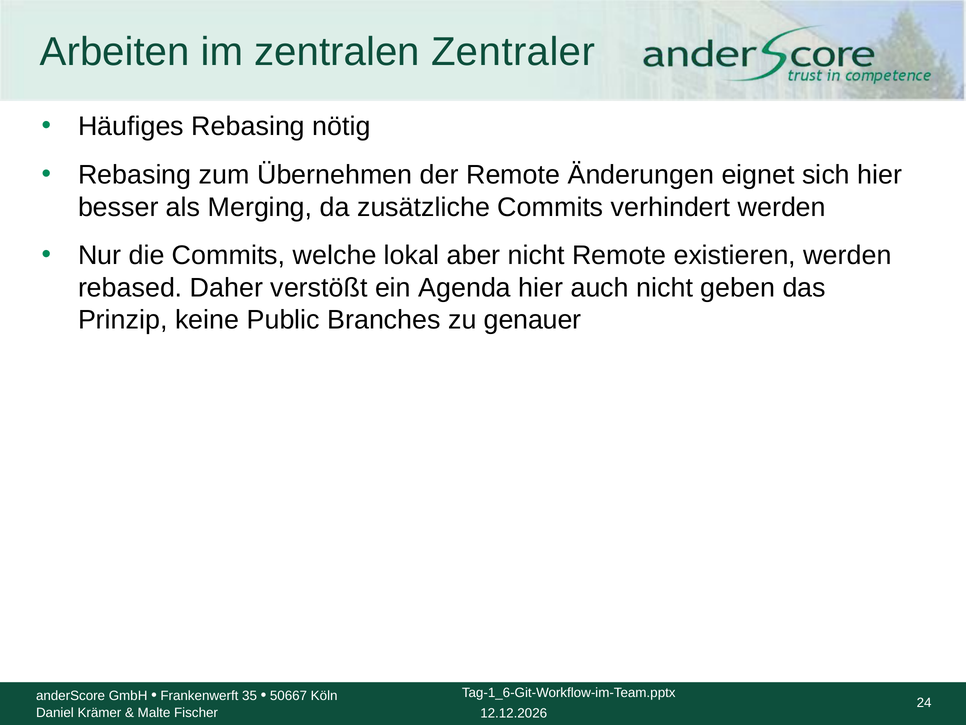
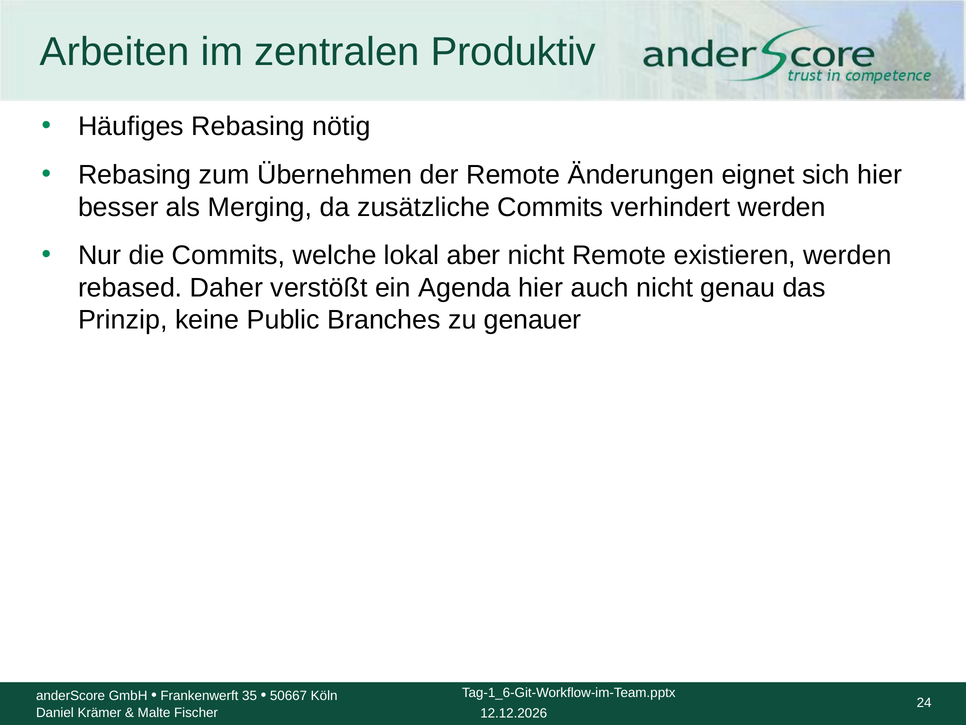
Zentraler: Zentraler -> Produktiv (513, 52)
geben: geben -> genau (738, 288)
